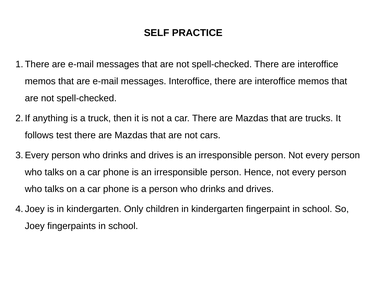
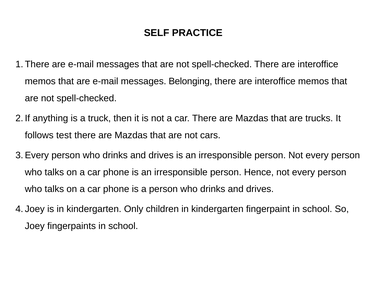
messages Interofﬁce: Interofﬁce -> Belonging (190, 81)
